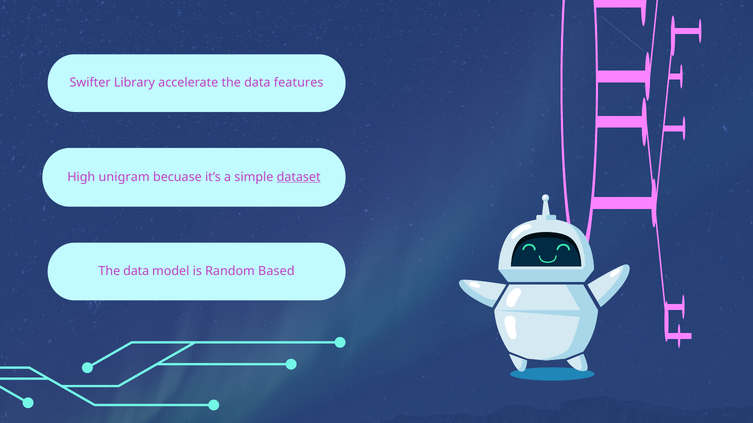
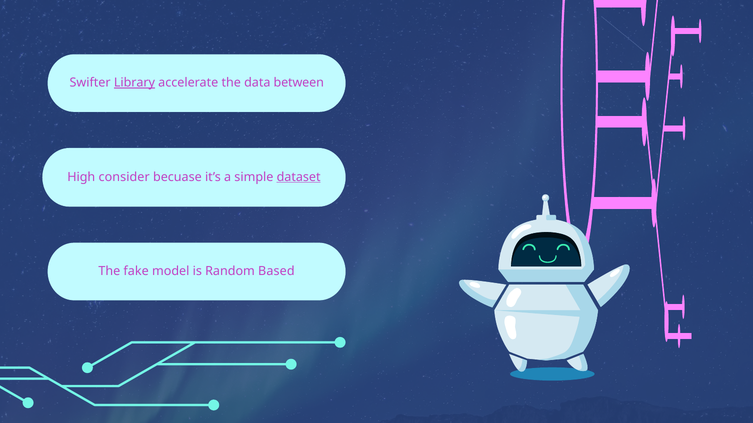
Library underline: none -> present (134, 83)
features: features -> between (299, 83)
unigram: unigram -> consider (124, 177)
data: data -> fake (136, 271)
